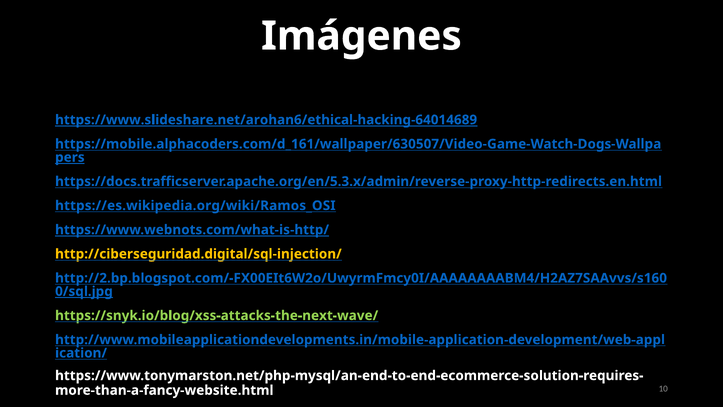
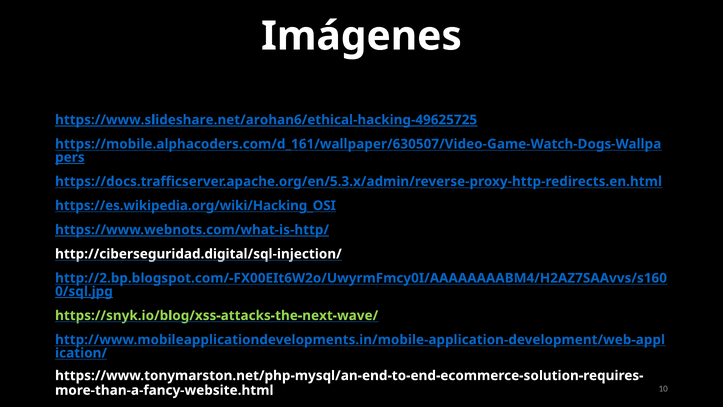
https://www.slideshare.net/arohan6/ethical-hacking-64014689: https://www.slideshare.net/arohan6/ethical-hacking-64014689 -> https://www.slideshare.net/arohan6/ethical-hacking-49625725 (266, 120)
https://es.wikipedia.org/wiki/Ramos_OSI: https://es.wikipedia.org/wiki/Ramos_OSI -> https://es.wikipedia.org/wiki/Hacking_OSI (195, 205)
http://ciberseguridad.digital/sql-injection/ colour: yellow -> white (198, 254)
